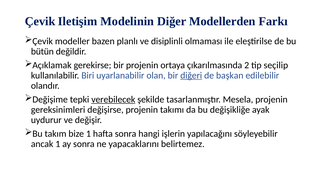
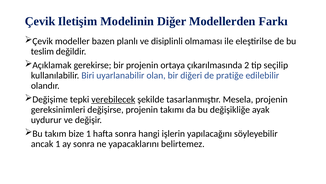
bütün: bütün -> teslim (42, 51)
diğeri underline: present -> none (191, 75)
başkan: başkan -> pratiğe (230, 75)
